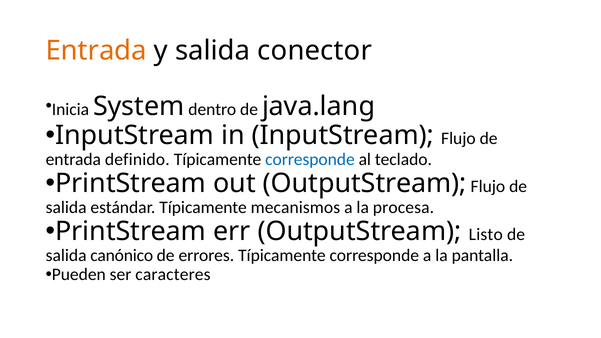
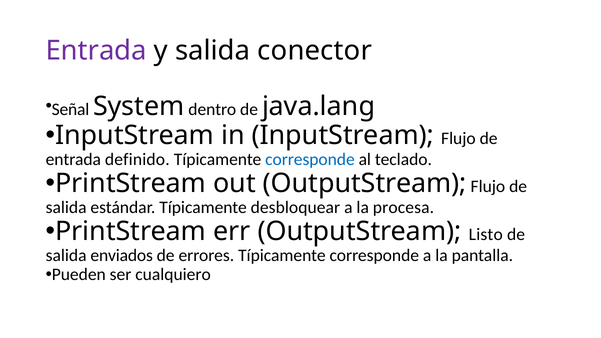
Entrada colour: orange -> purple (96, 50)
Inicia: Inicia -> Señal (71, 110)
mecanismos: mecanismos -> desbloquear (295, 208)
canónico: canónico -> enviados (122, 256)
caracteres: caracteres -> cualquiero (173, 275)
